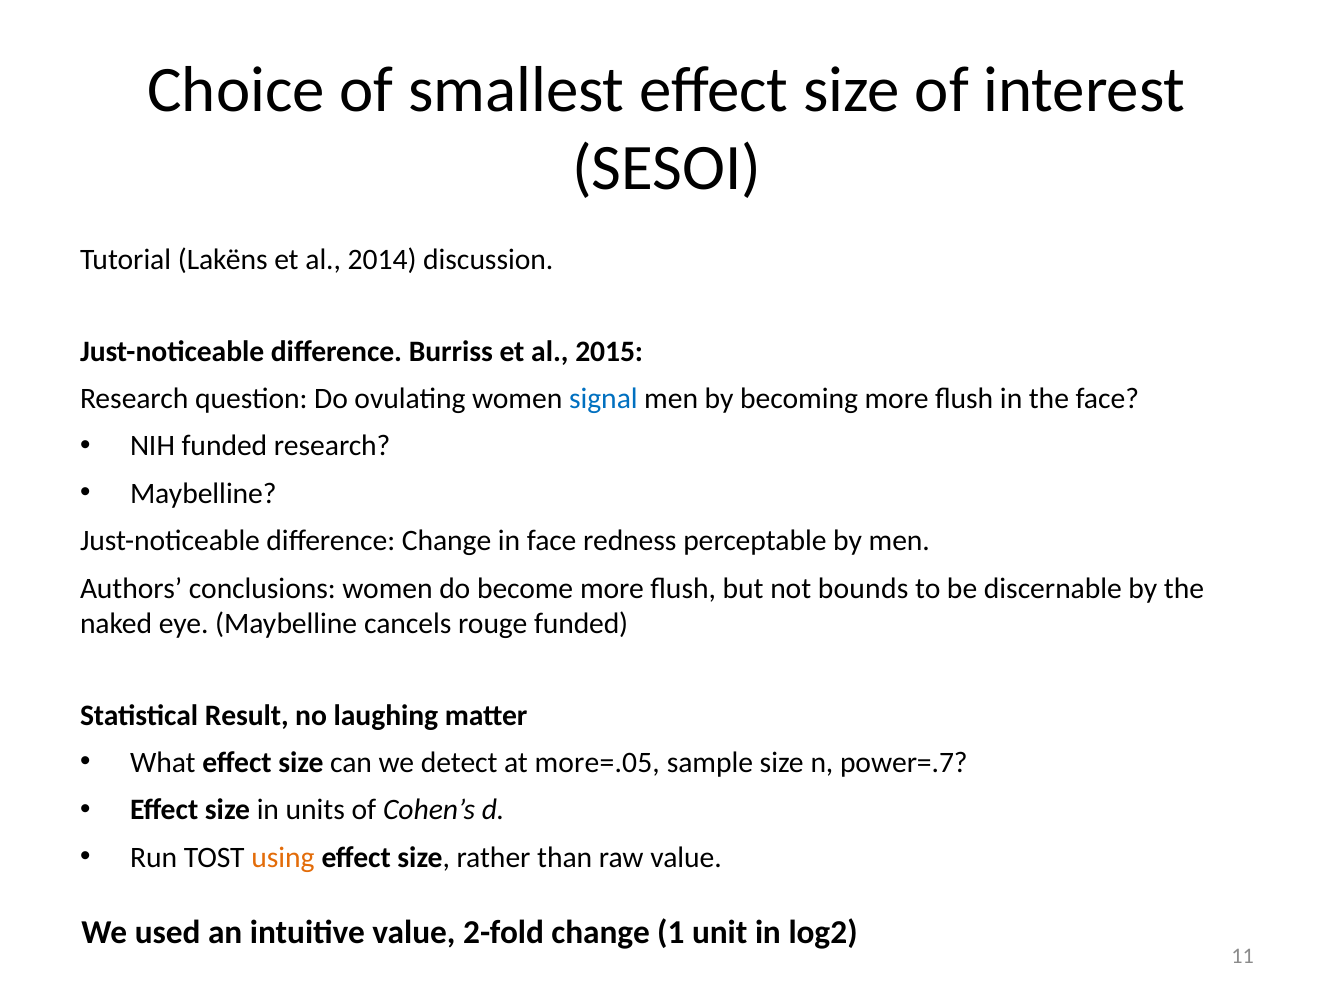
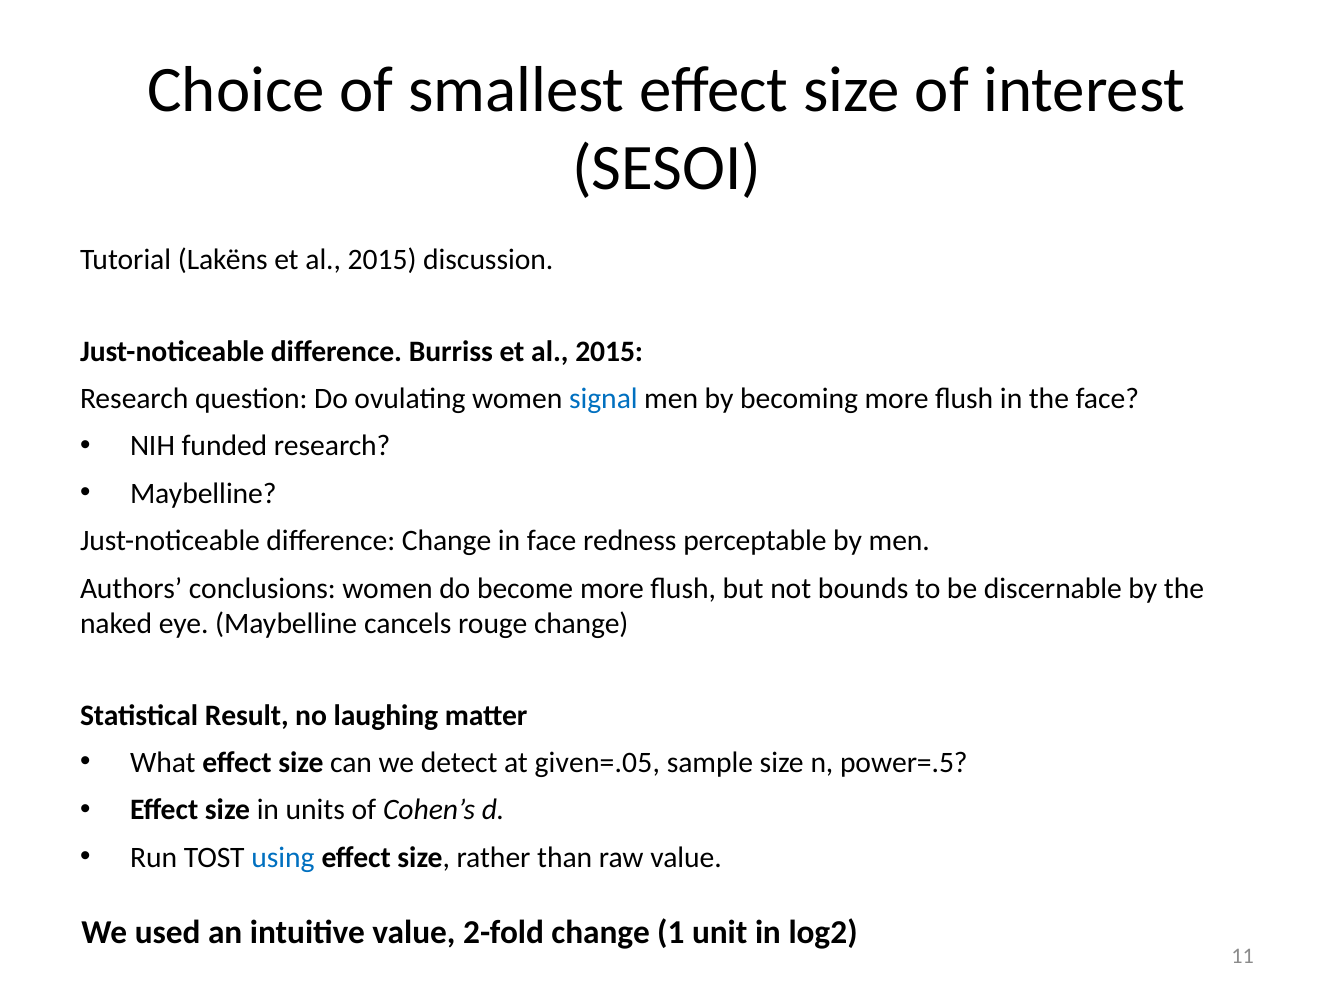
Lakëns et al 2014: 2014 -> 2015 (382, 260)
rouge funded: funded -> change (581, 624)
more=.05: more=.05 -> given=.05 (597, 762)
power=.7: power=.7 -> power=.5 (904, 762)
using colour: orange -> blue (283, 857)
